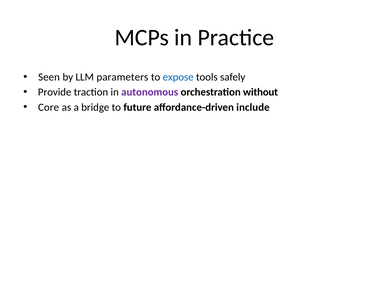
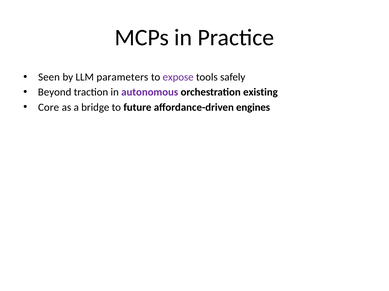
expose colour: blue -> purple (178, 77)
Provide: Provide -> Beyond (55, 92)
without: without -> existing (260, 92)
include: include -> engines (253, 108)
